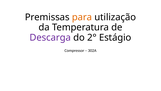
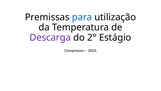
para colour: orange -> blue (82, 17)
